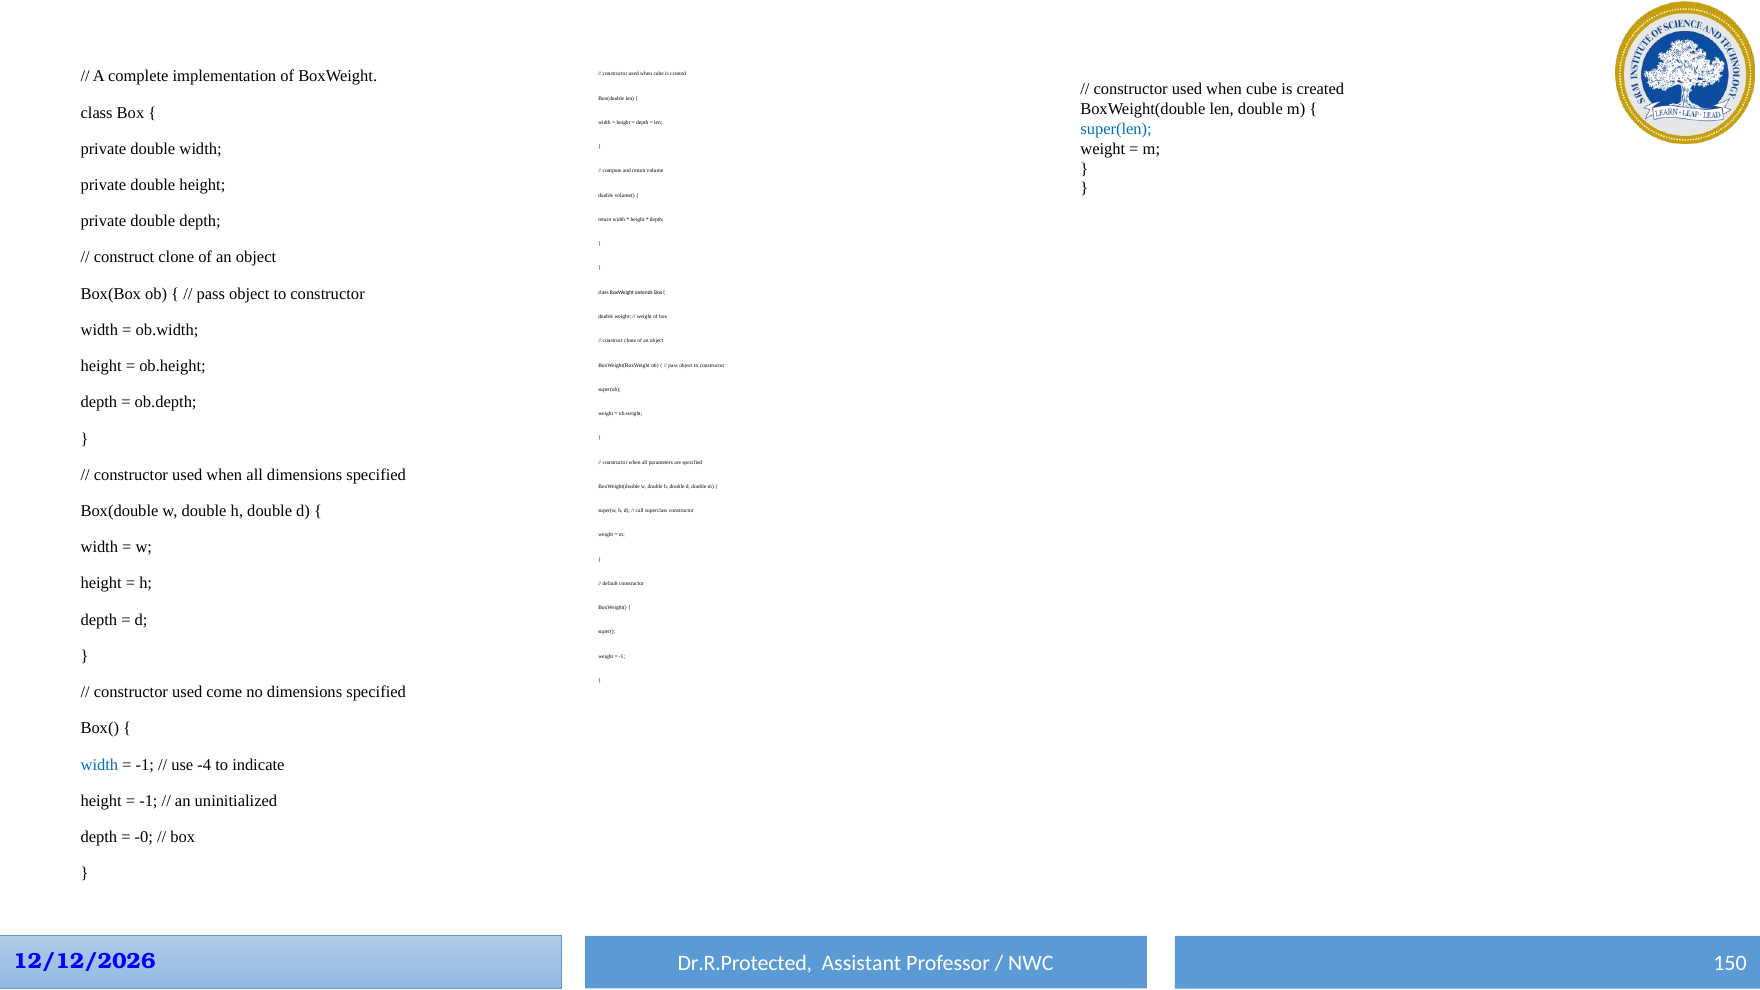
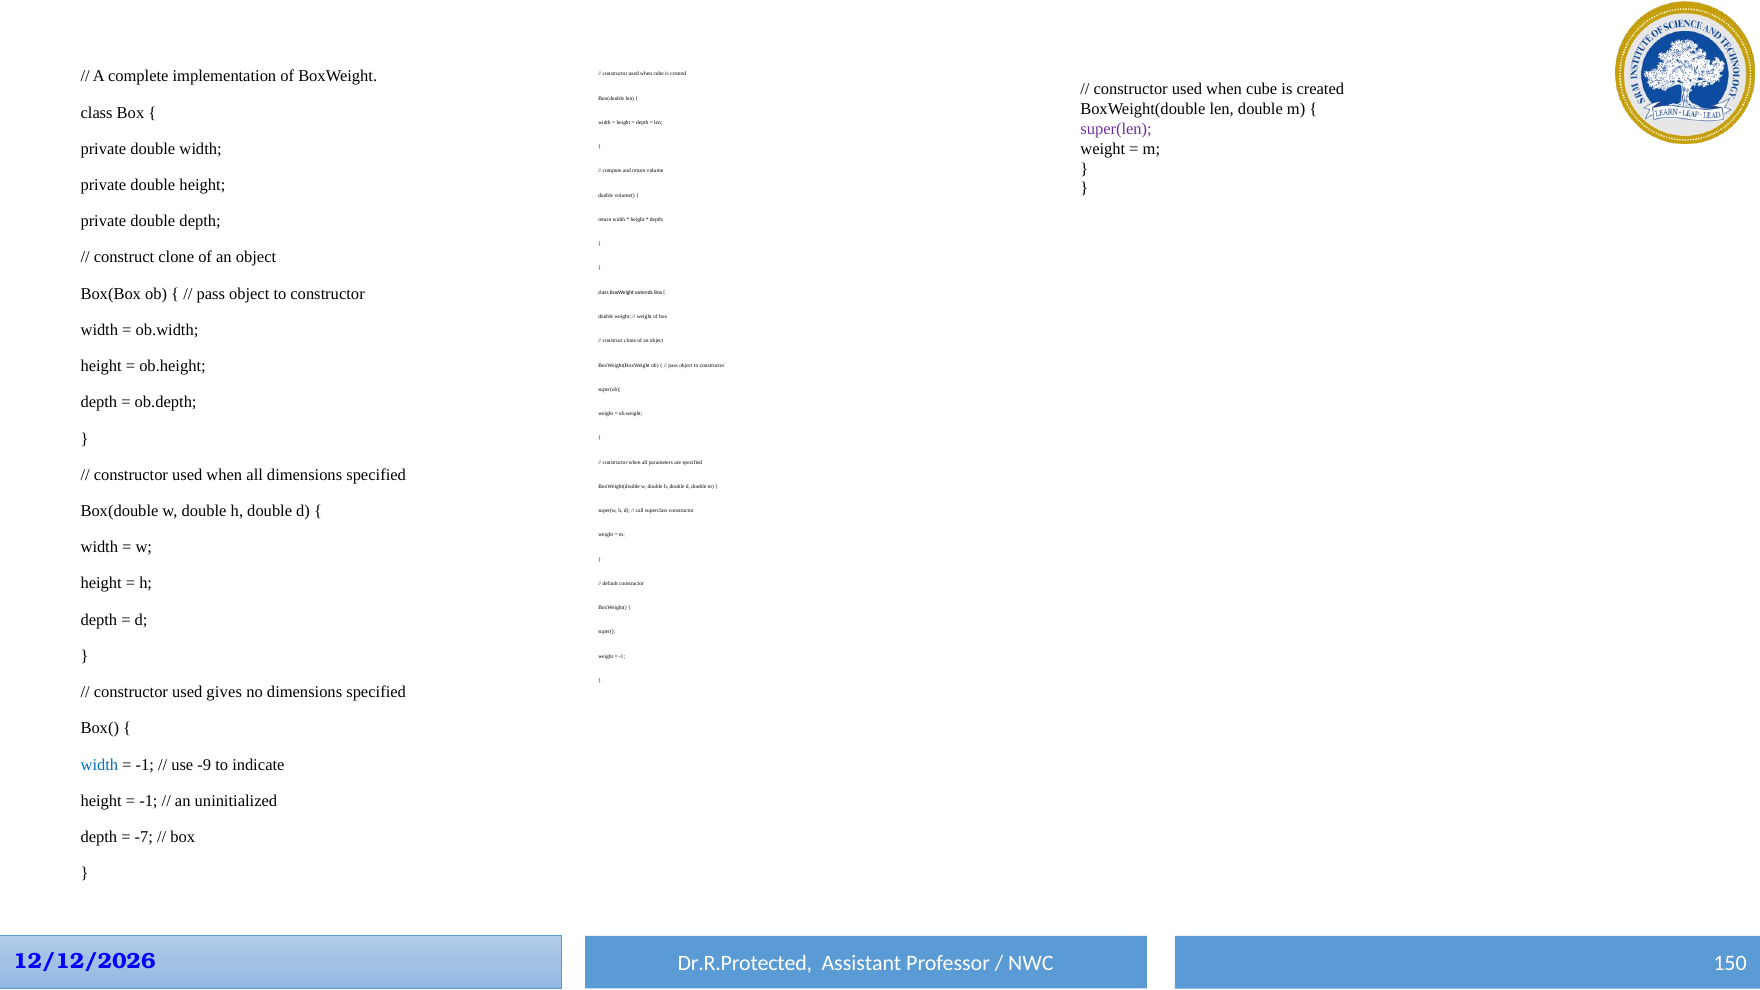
super(len colour: blue -> purple (1116, 129)
come: come -> gives (224, 692)
-4: -4 -> -9 (204, 765)
-0: -0 -> -7 (144, 837)
